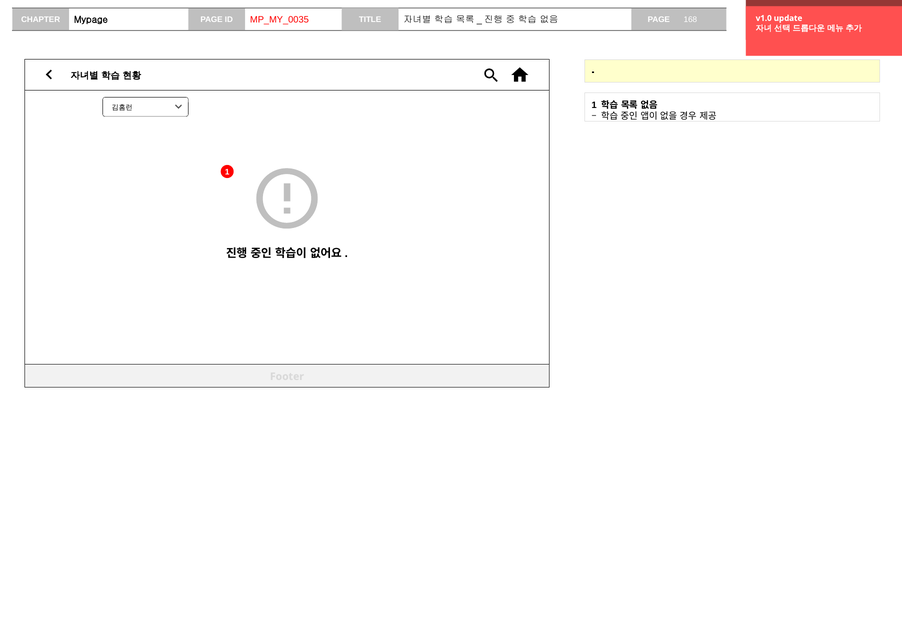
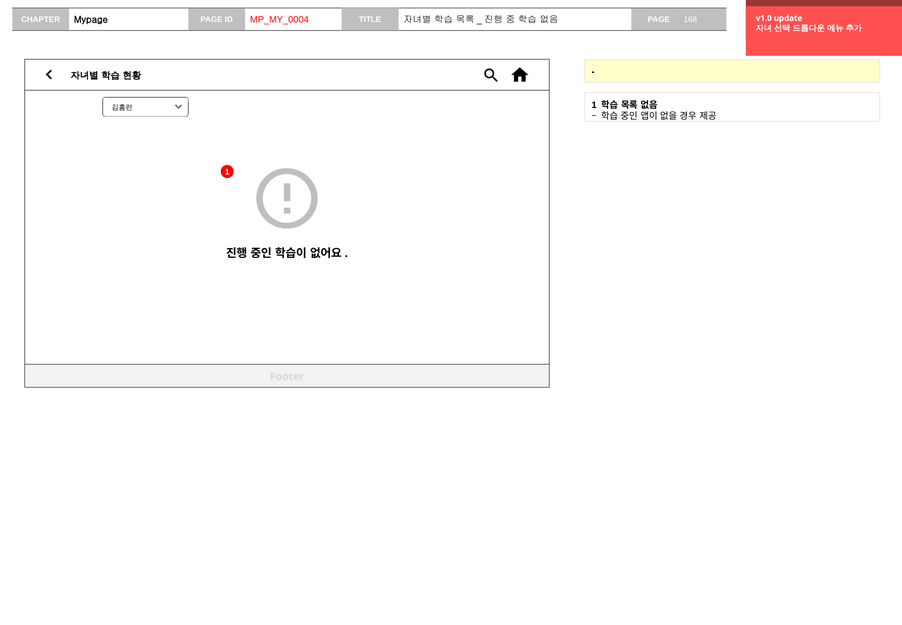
MP_MY_0035: MP_MY_0035 -> MP_MY_0004 (279, 20)
